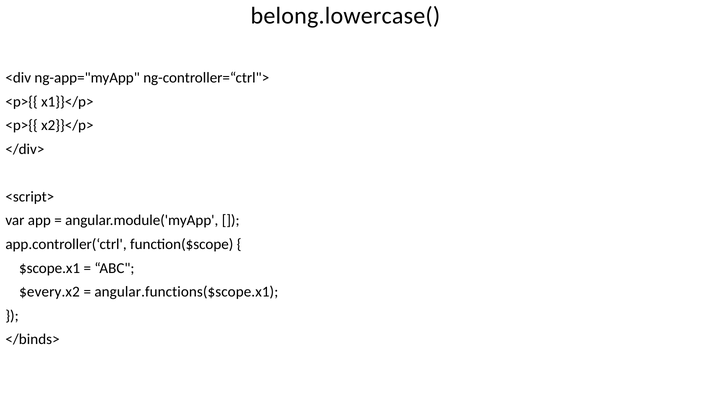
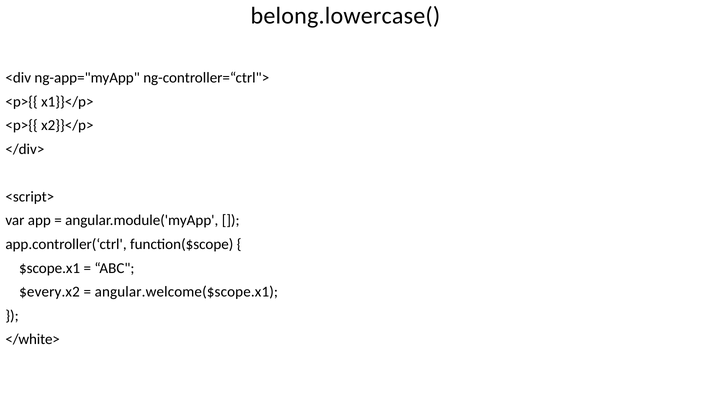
angular.functions($scope.x1: angular.functions($scope.x1 -> angular.welcome($scope.x1 (186, 292)
</binds>: </binds> -> </white> (33, 340)
